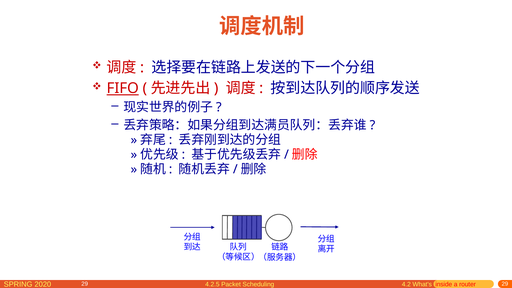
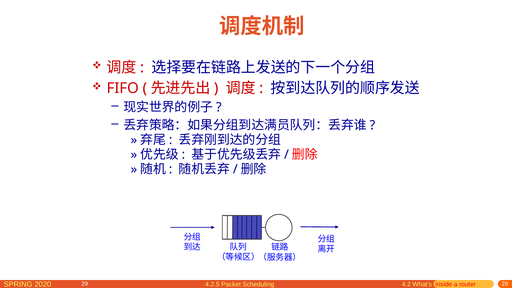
FIFO underline: present -> none (123, 88)
